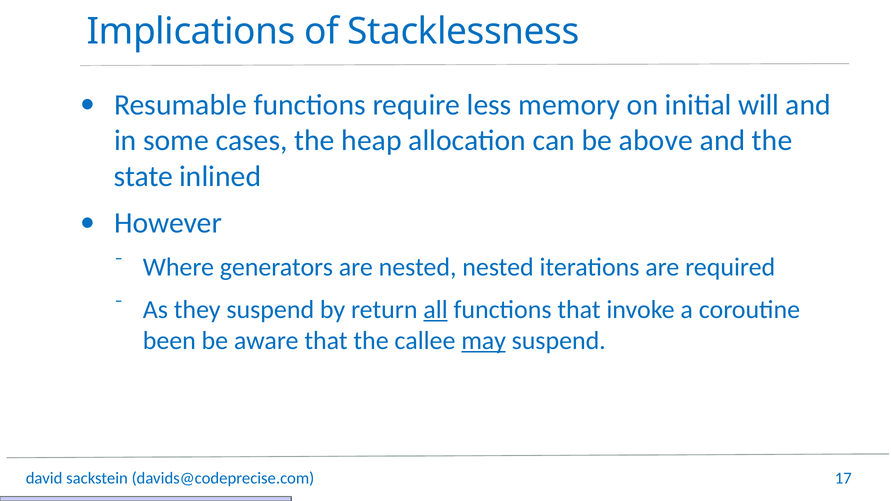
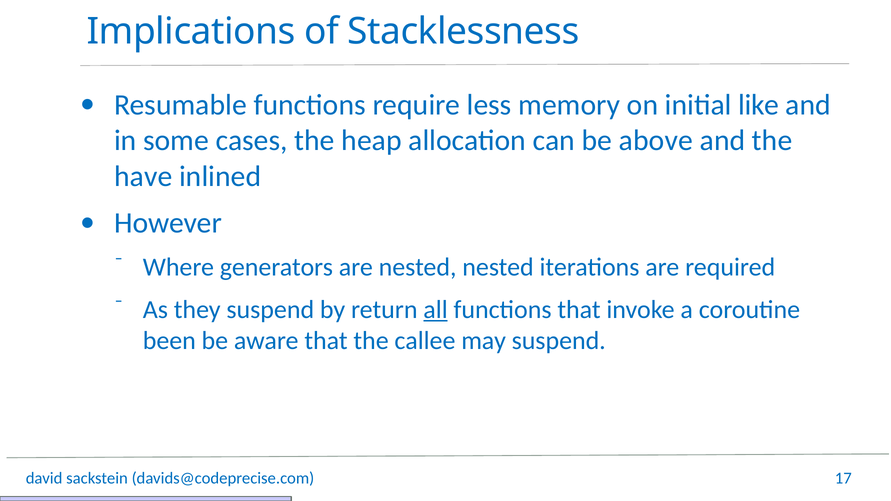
will: will -> like (759, 105)
state: state -> have (143, 176)
may underline: present -> none (484, 341)
